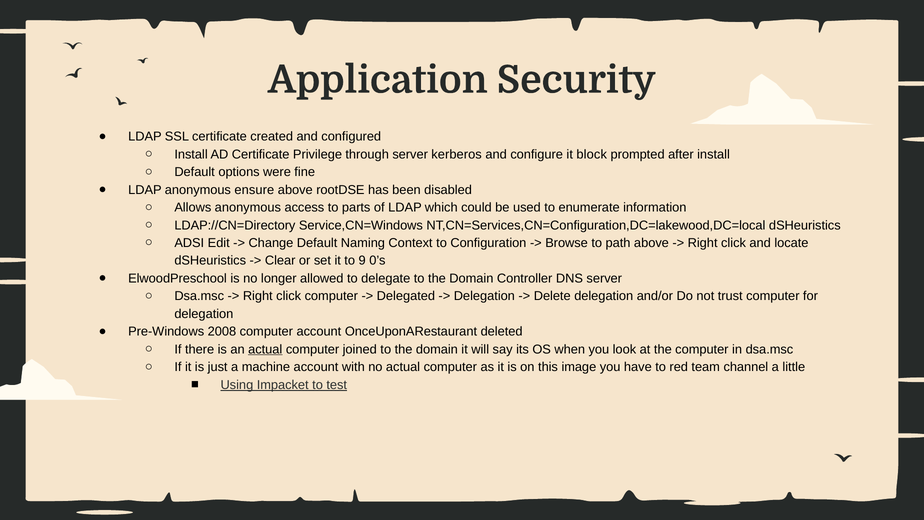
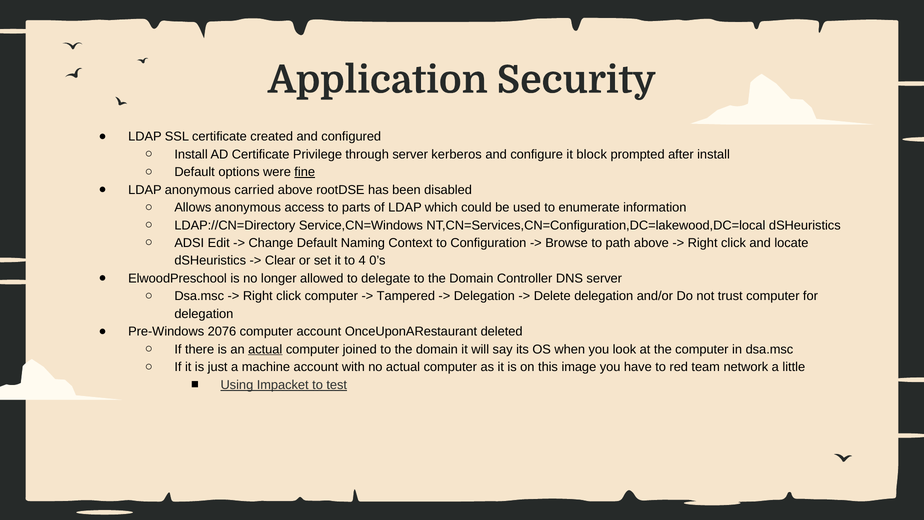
fine underline: none -> present (305, 172)
ensure: ensure -> carried (254, 190)
9: 9 -> 4 (362, 261)
Delegated: Delegated -> Tampered (406, 296)
2008: 2008 -> 2076 (222, 331)
channel: channel -> network (746, 367)
